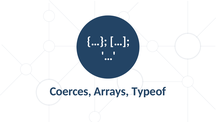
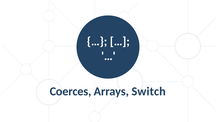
Typeof: Typeof -> Switch (149, 91)
